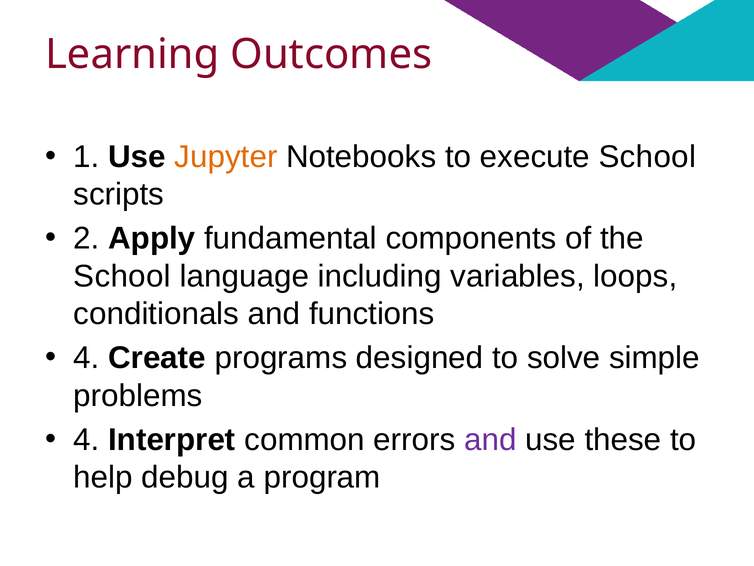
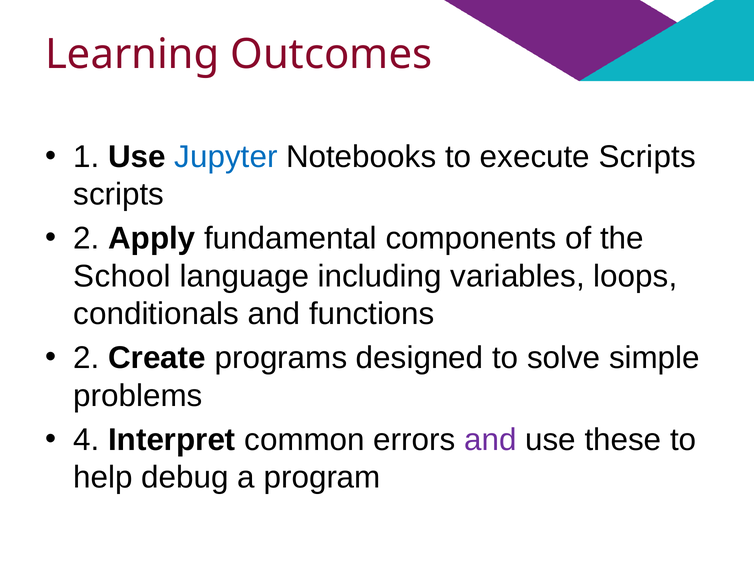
Jupyter colour: orange -> blue (226, 157)
execute School: School -> Scripts (647, 157)
4: 4 -> 2 (86, 358)
